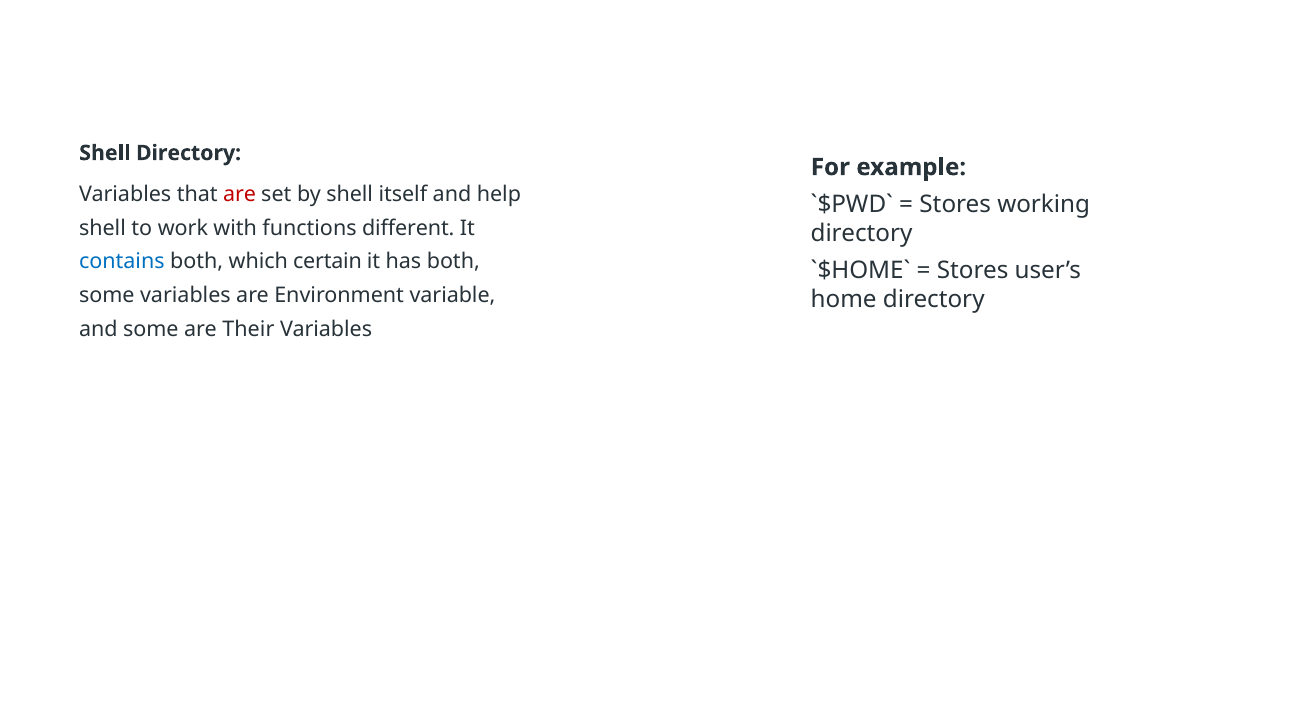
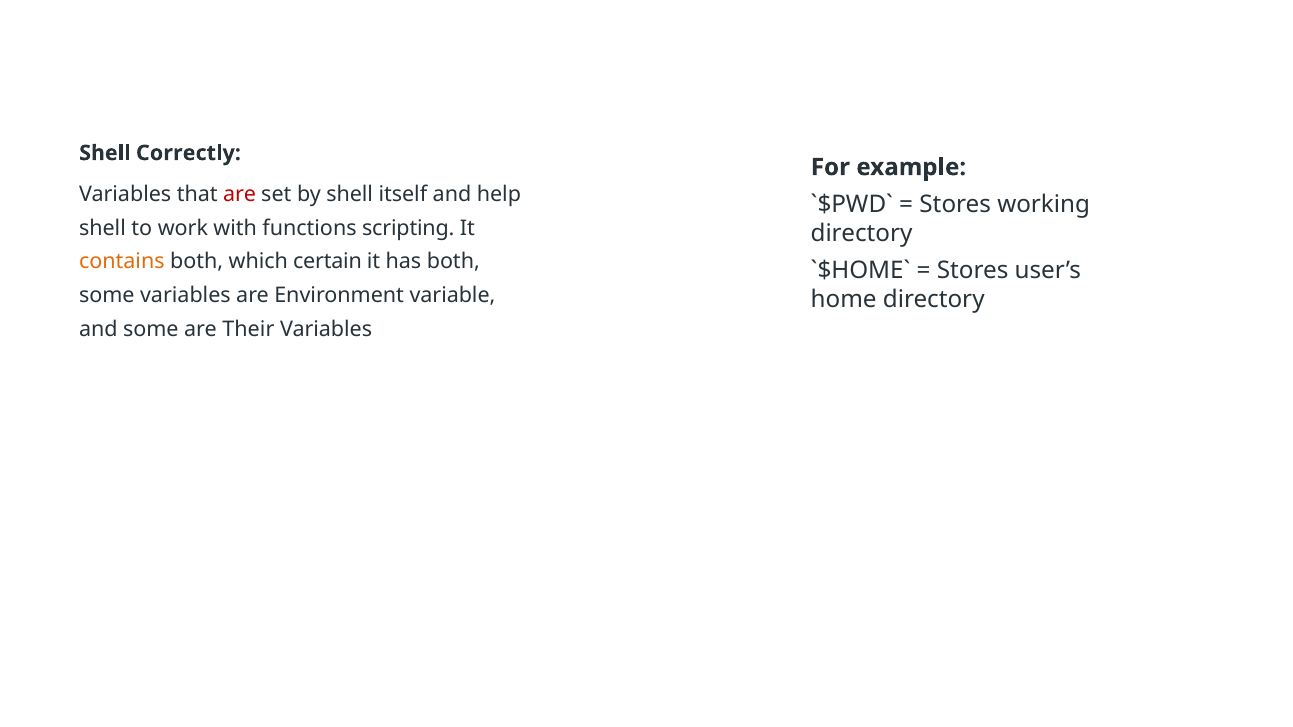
Shell Directory: Directory -> Correctly (188, 153)
different: different -> scripting (408, 228)
contains colour: blue -> orange (122, 262)
